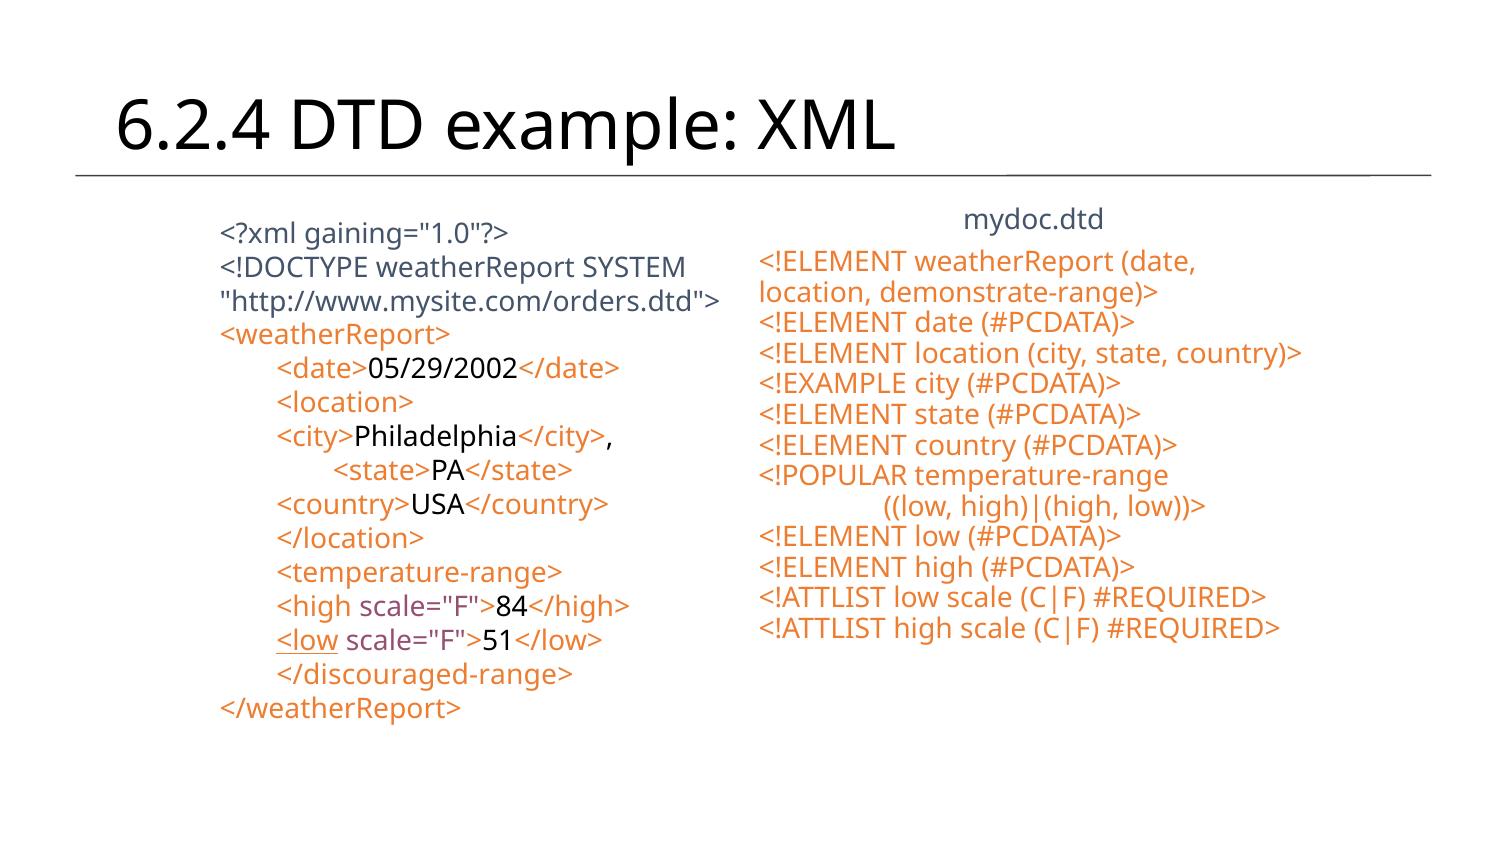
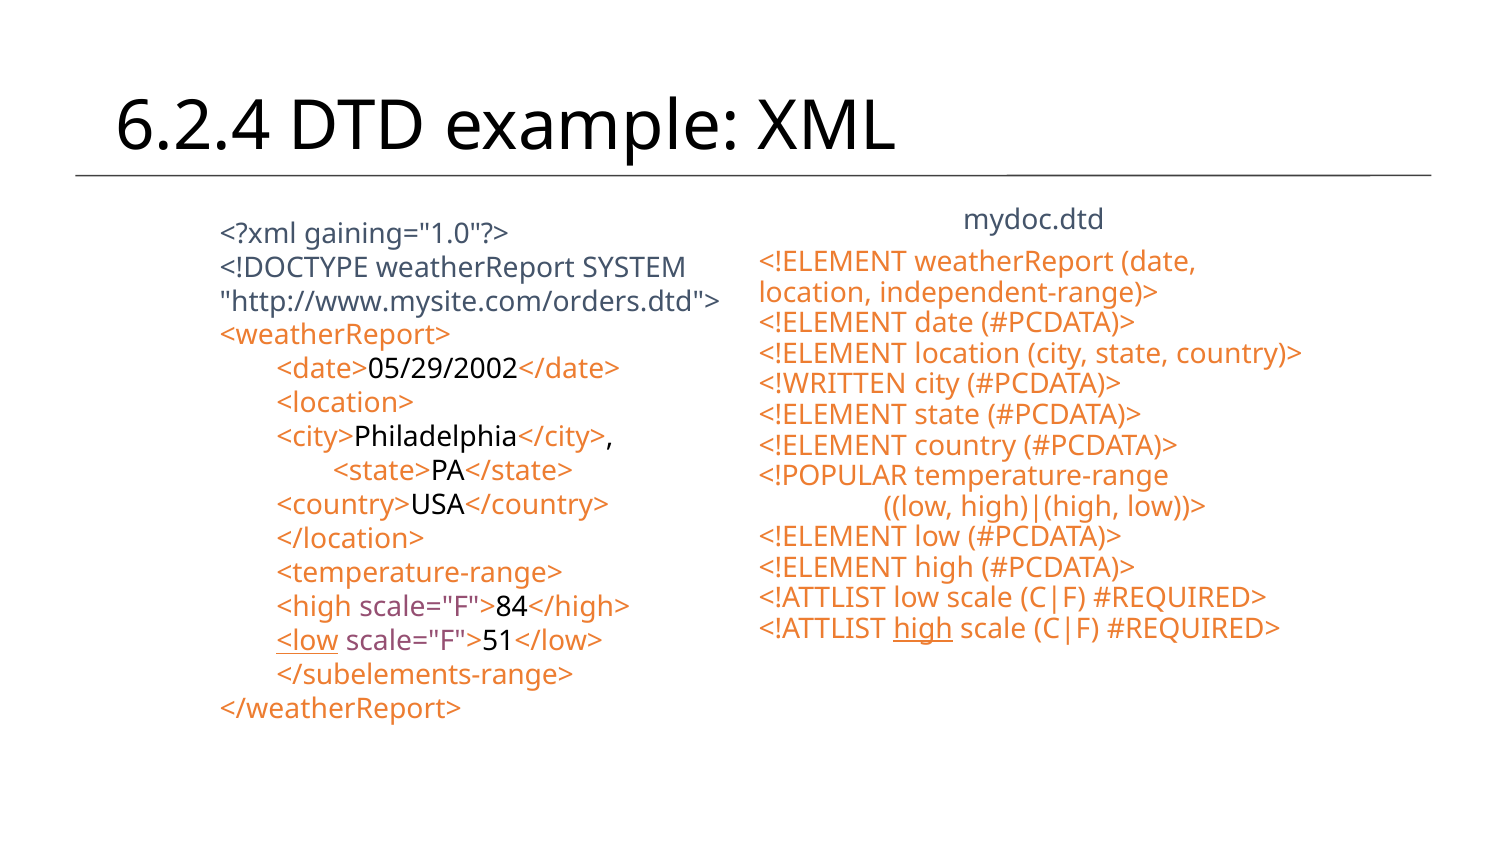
demonstrate-range)>: demonstrate-range)> -> independent-range)> (1019, 293)
<!EXAMPLE: <!EXAMPLE -> <!WRITTEN (833, 384)
high underline: none -> present (923, 629)
</discouraged-range>: </discouraged-range> -> </subelements-range> (425, 675)
